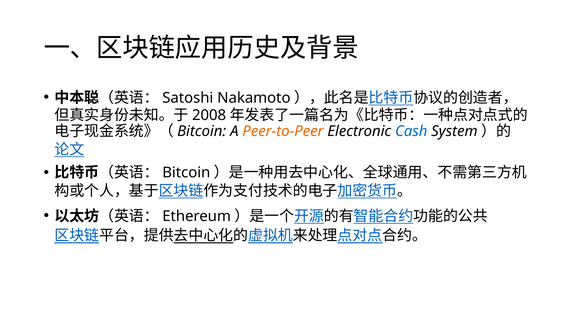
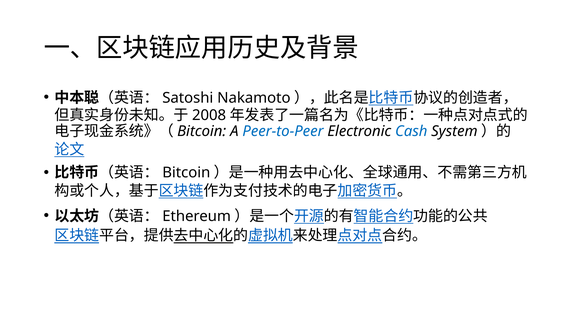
Peer-to-Peer colour: orange -> blue (283, 131)
